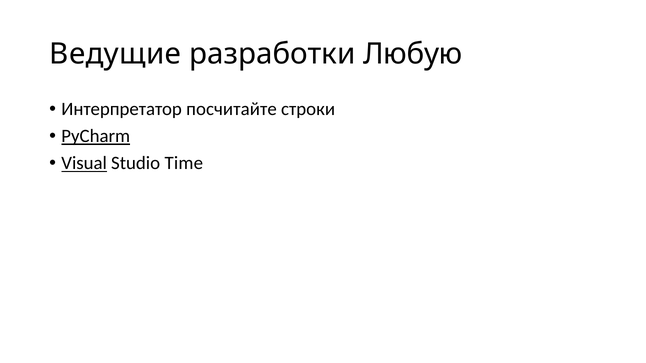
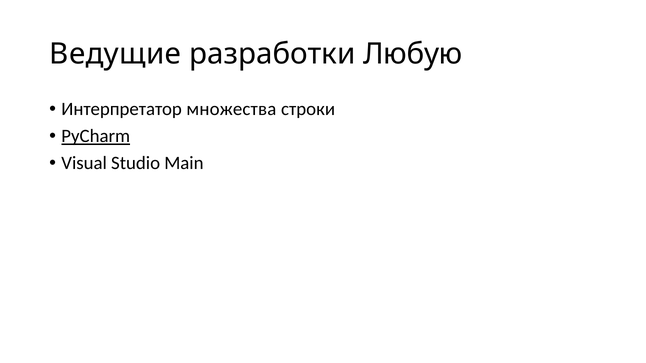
посчитайте: посчитайте -> множества (231, 109)
Visual underline: present -> none (84, 163)
Time: Time -> Main (184, 163)
